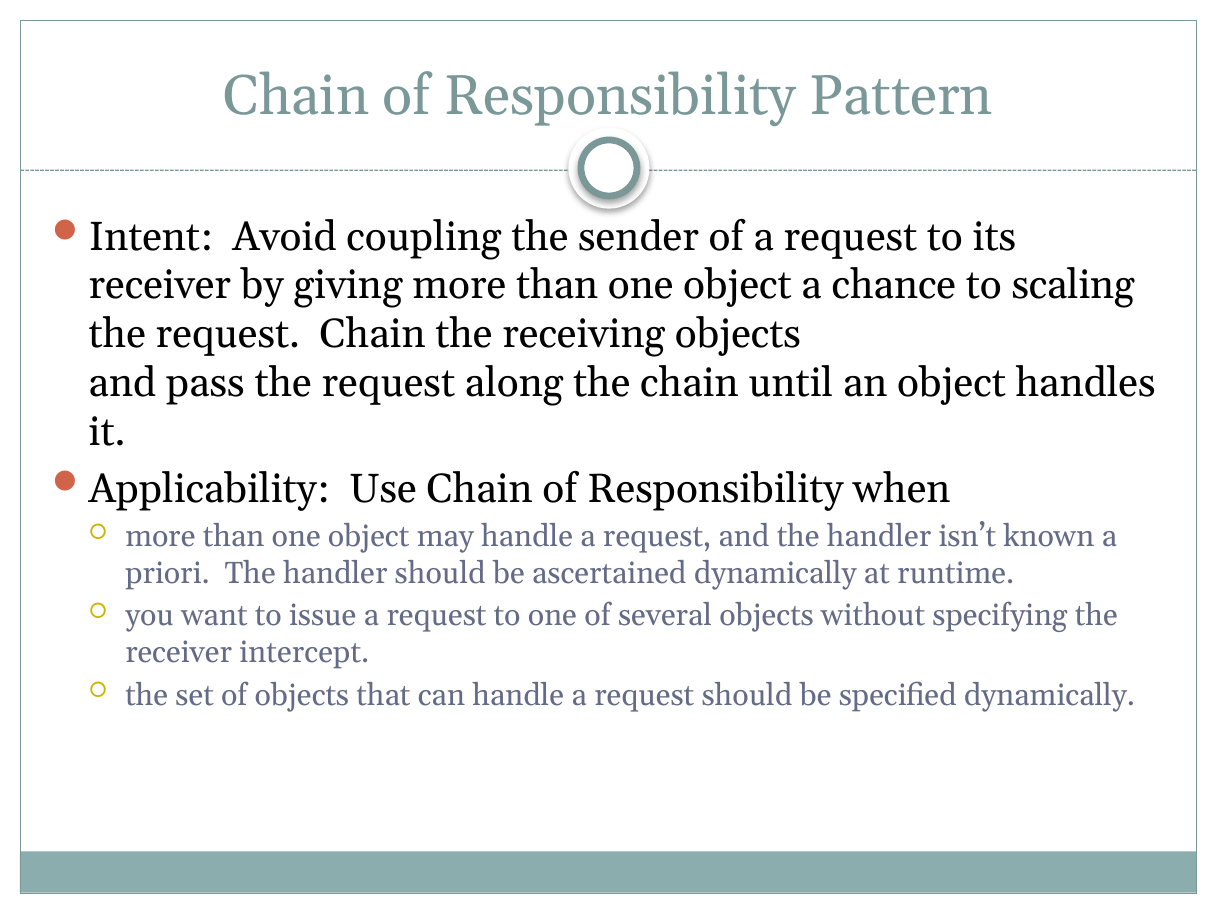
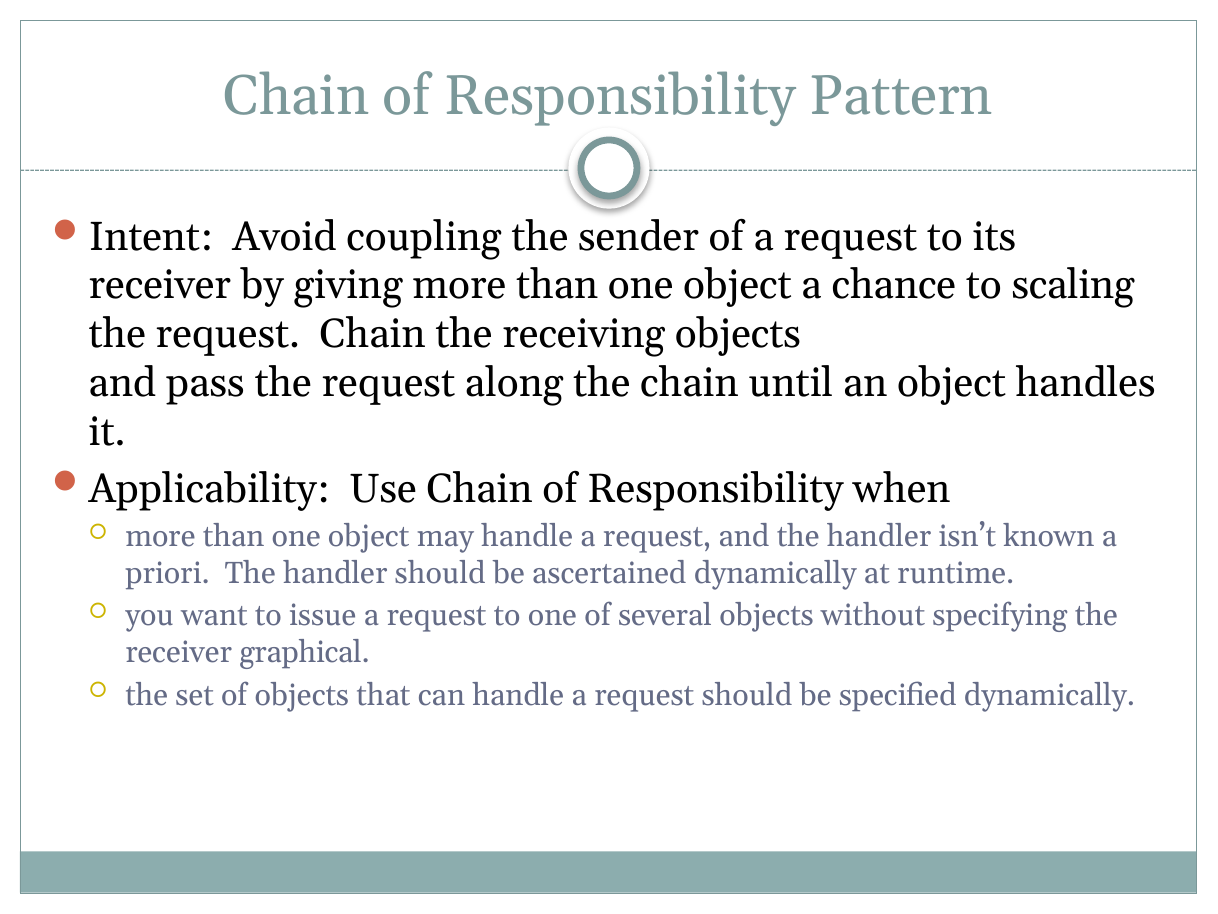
intercept: intercept -> graphical (305, 652)
